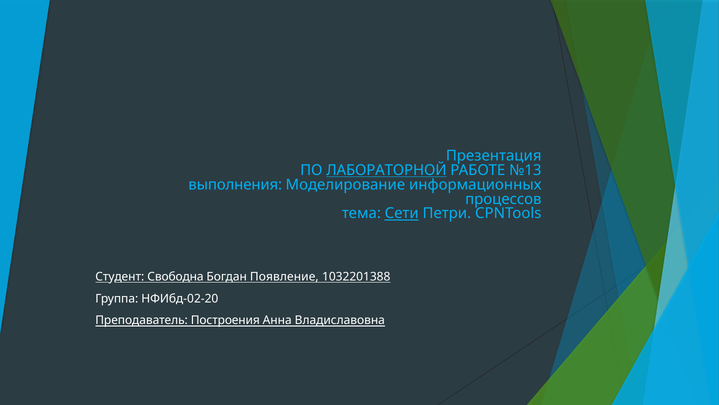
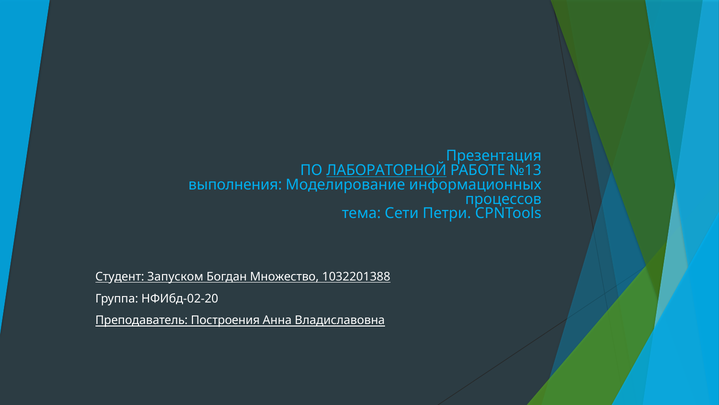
Сети underline: present -> none (402, 213)
Свободна: Свободна -> Запуском (175, 276)
Появление: Появление -> Множество (284, 276)
